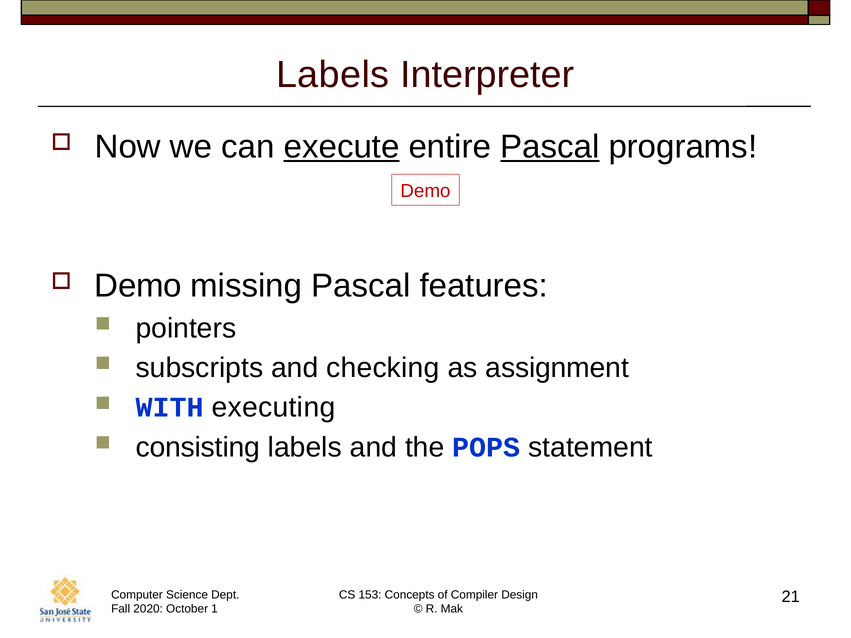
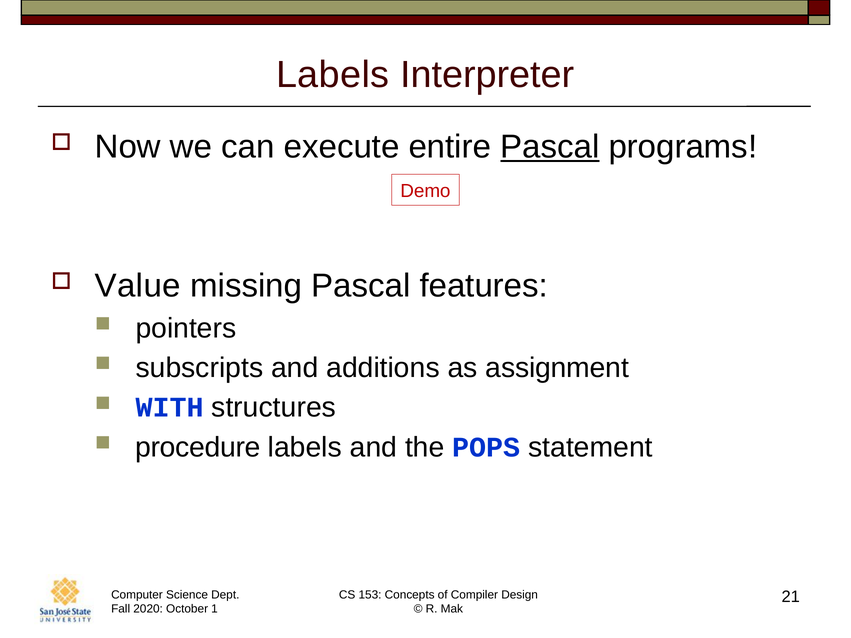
execute underline: present -> none (342, 147)
Demo: Demo -> Value (138, 286)
checking: checking -> additions (383, 368)
executing: executing -> structures (274, 408)
consisting: consisting -> procedure (198, 447)
